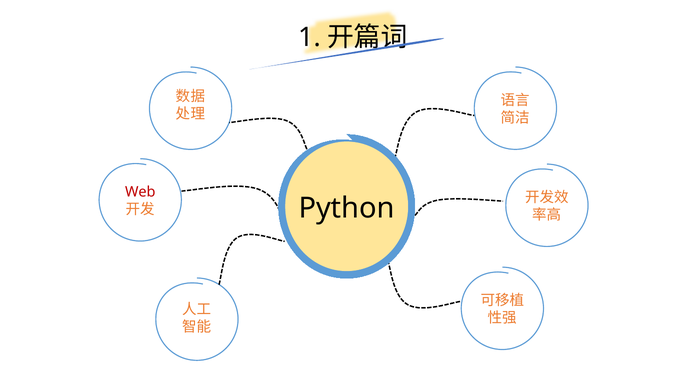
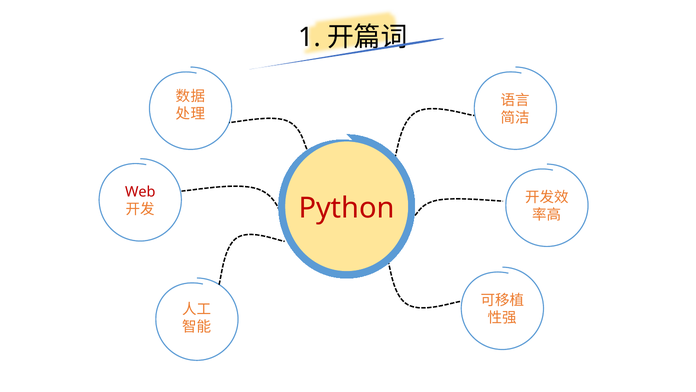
Python colour: black -> red (347, 208)
